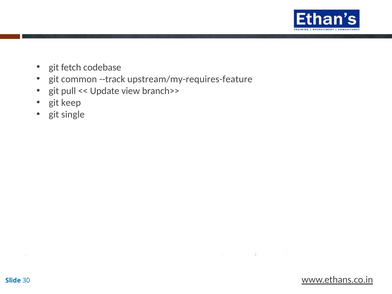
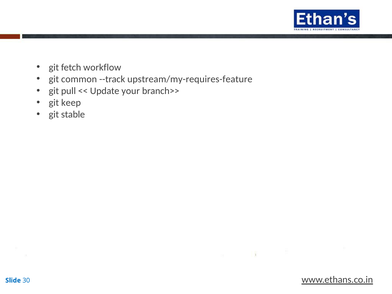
codebase: codebase -> workflow (102, 67)
view: view -> your (131, 91)
single: single -> stable (73, 114)
